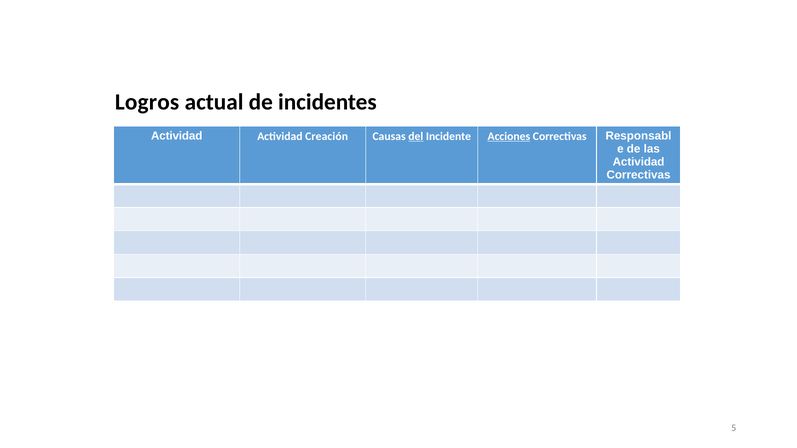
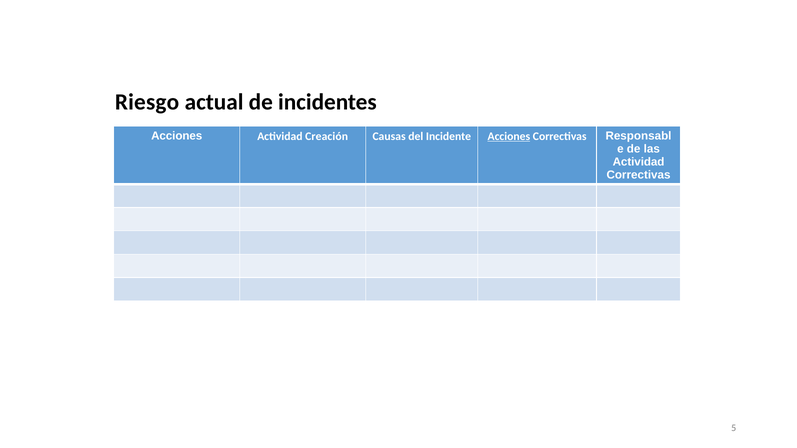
Logros: Logros -> Riesgo (147, 102)
Actividad: Actividad -> Acciones (177, 136)
del underline: present -> none (416, 136)
